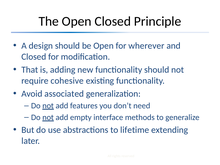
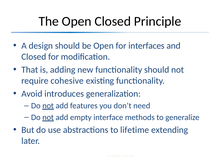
wherever: wherever -> interfaces (147, 46)
associated: associated -> introduces (64, 94)
